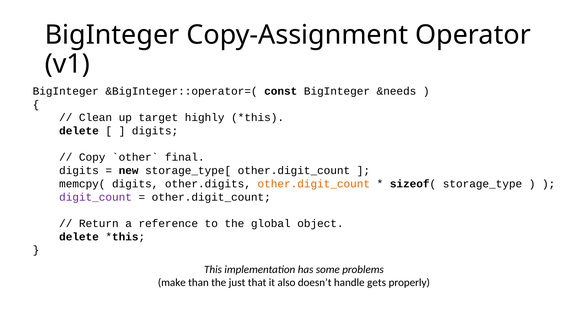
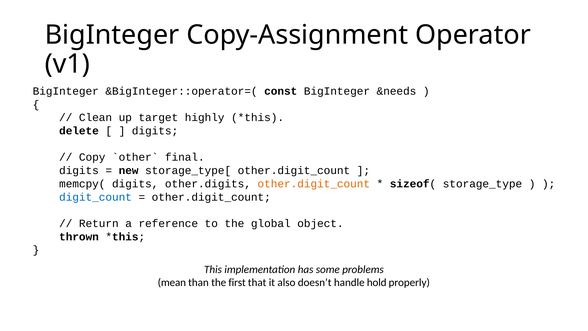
digit_count colour: purple -> blue (96, 197)
delete: delete -> thrown (79, 237)
make: make -> mean (172, 282)
just: just -> first (237, 282)
gets: gets -> hold (377, 282)
